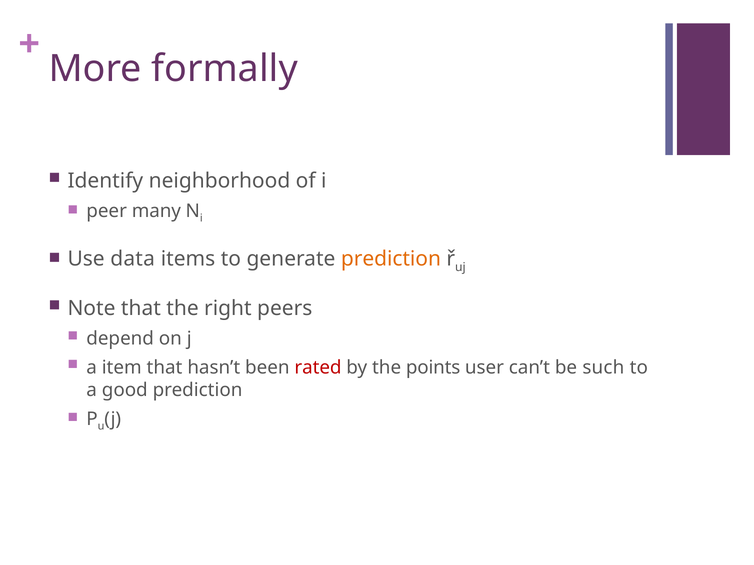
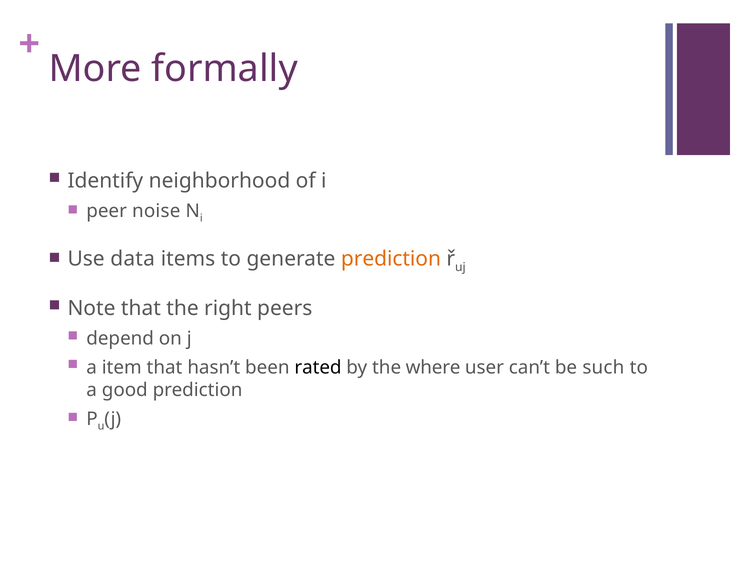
many: many -> noise (156, 211)
rated colour: red -> black (318, 368)
points: points -> where (433, 368)
